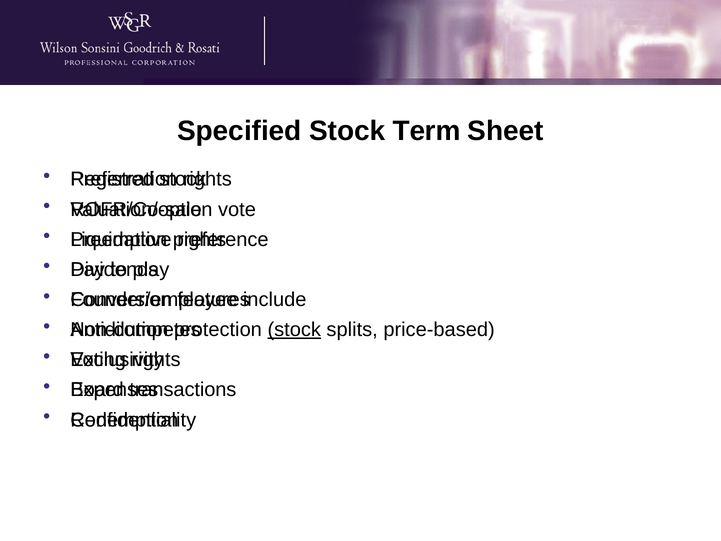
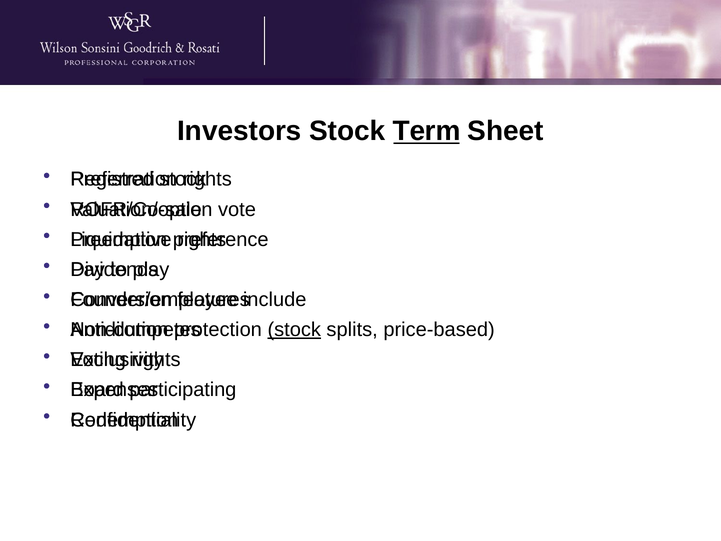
Specified: Specified -> Investors (239, 131)
Term underline: none -> present (427, 131)
transactions: transactions -> participating (183, 390)
